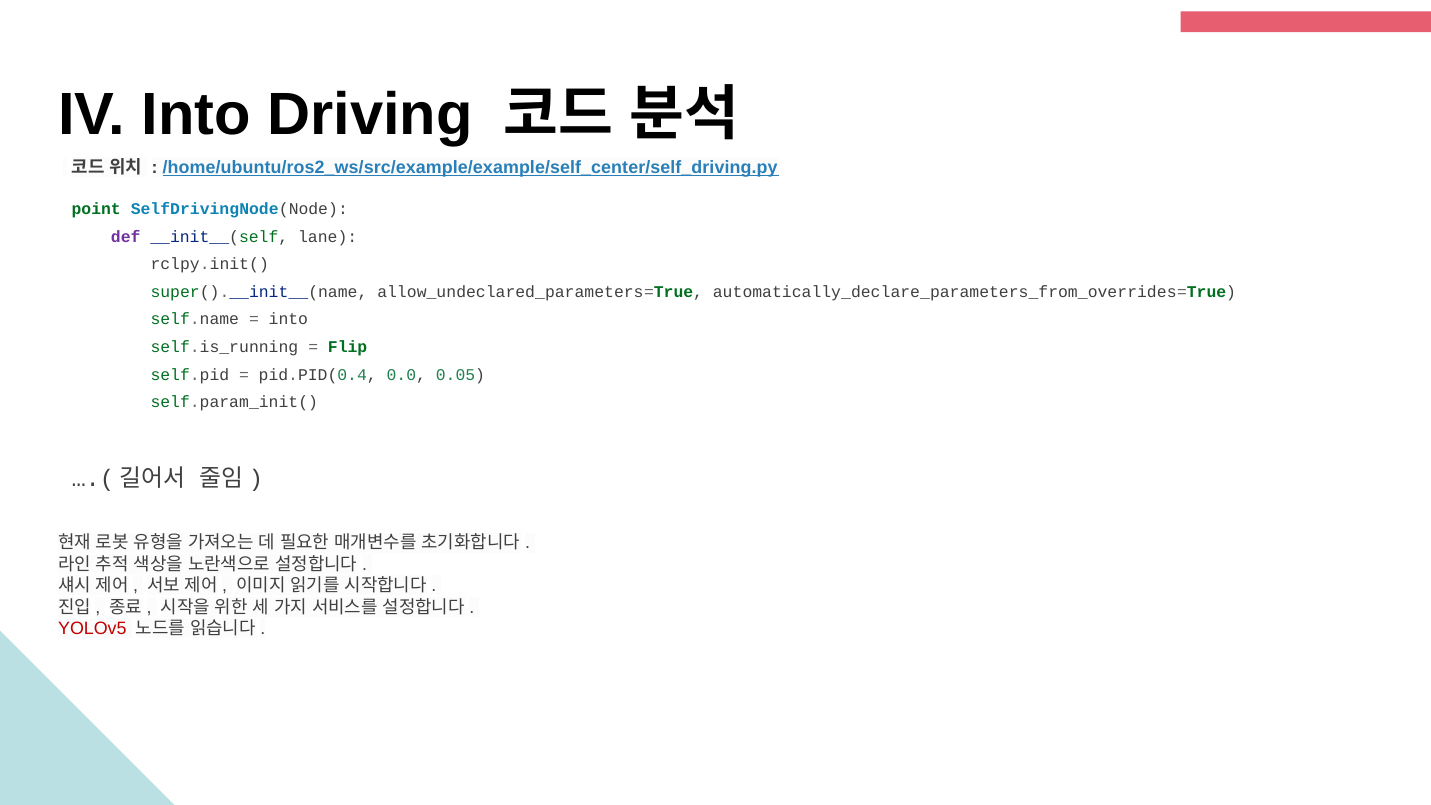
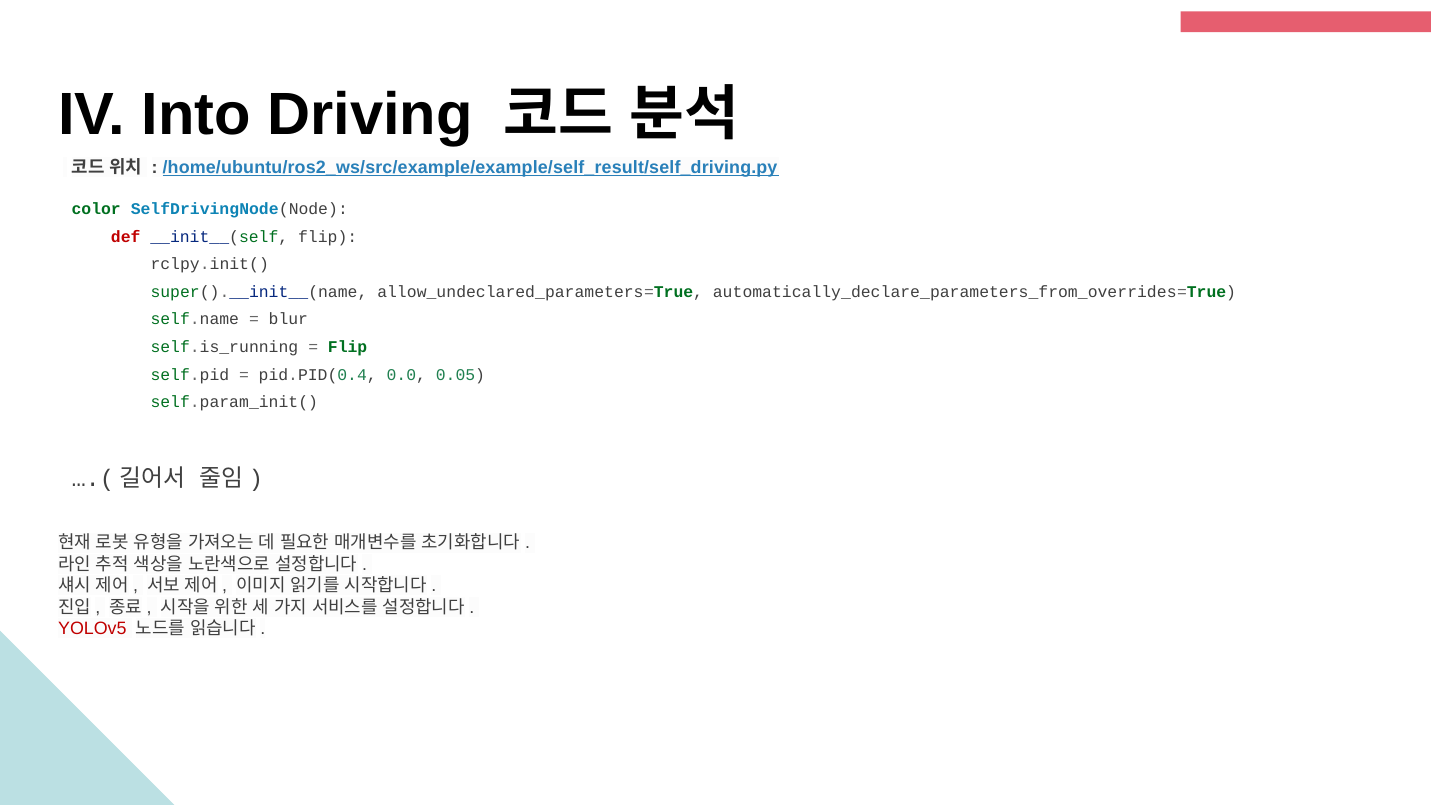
/home/ubuntu/ros2_ws/src/example/example/self_center/self_driving.py: /home/ubuntu/ros2_ws/src/example/example/self_center/self_driving.py -> /home/ubuntu/ros2_ws/src/example/example/self_result/self_driving.py (470, 168)
point: point -> color (96, 209)
def colour: purple -> red (126, 237)
__init__(self lane: lane -> flip (328, 237)
into: into -> blur (288, 320)
